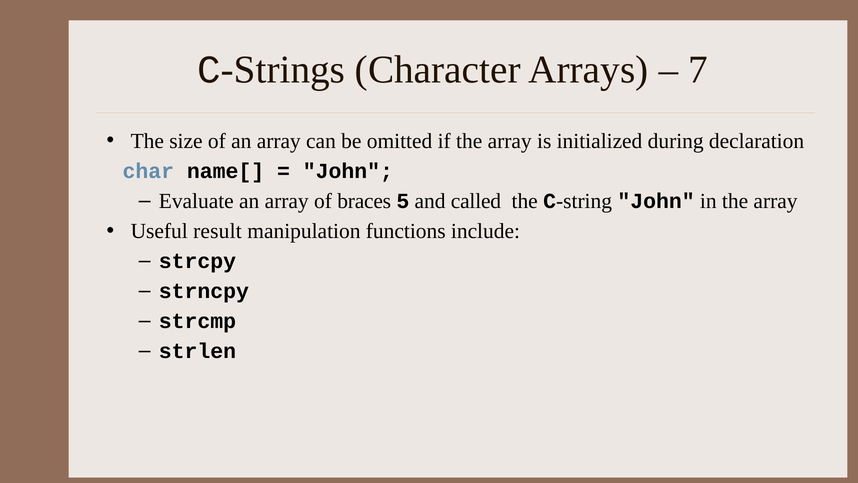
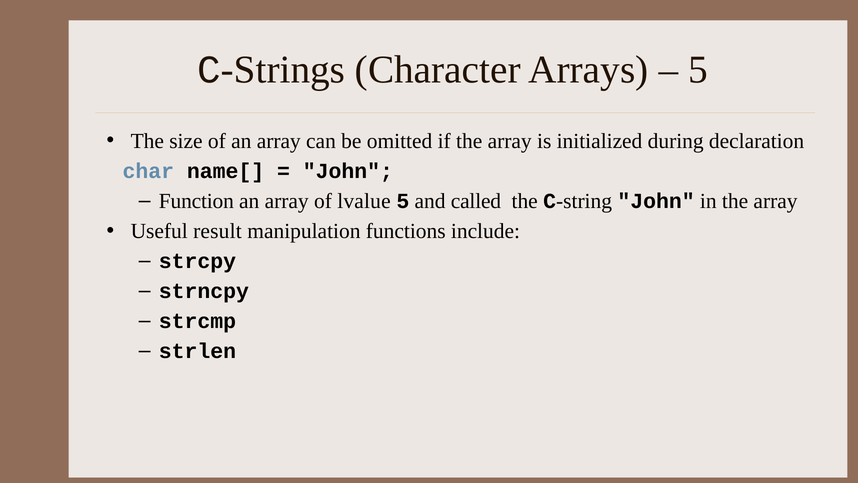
7: 7 -> 5 (698, 70)
Evaluate: Evaluate -> Function (196, 201)
braces: braces -> lvalue (364, 201)
